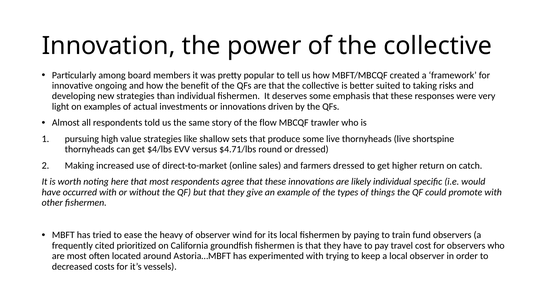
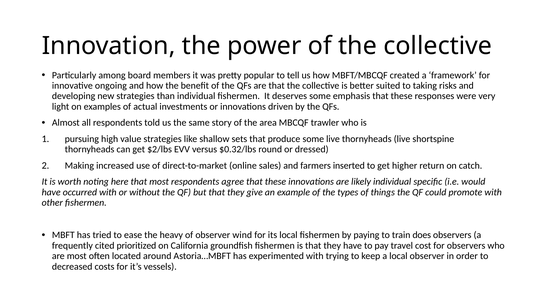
flow: flow -> area (268, 123)
$4/lbs: $4/lbs -> $2/lbs (160, 149)
$4.71/lbs: $4.71/lbs -> $0.32/lbs (238, 149)
farmers dressed: dressed -> inserted (349, 165)
fund: fund -> does (422, 235)
